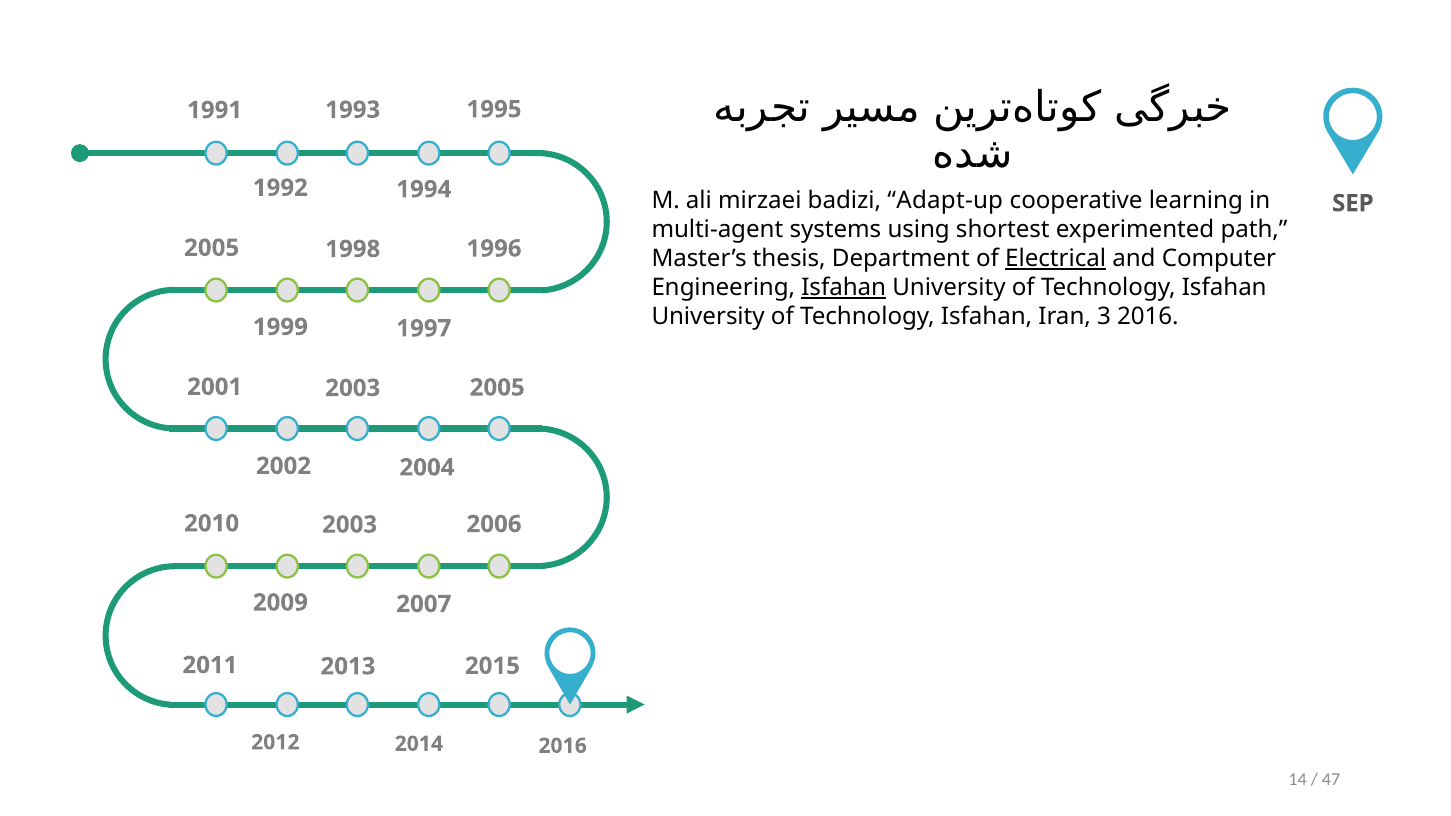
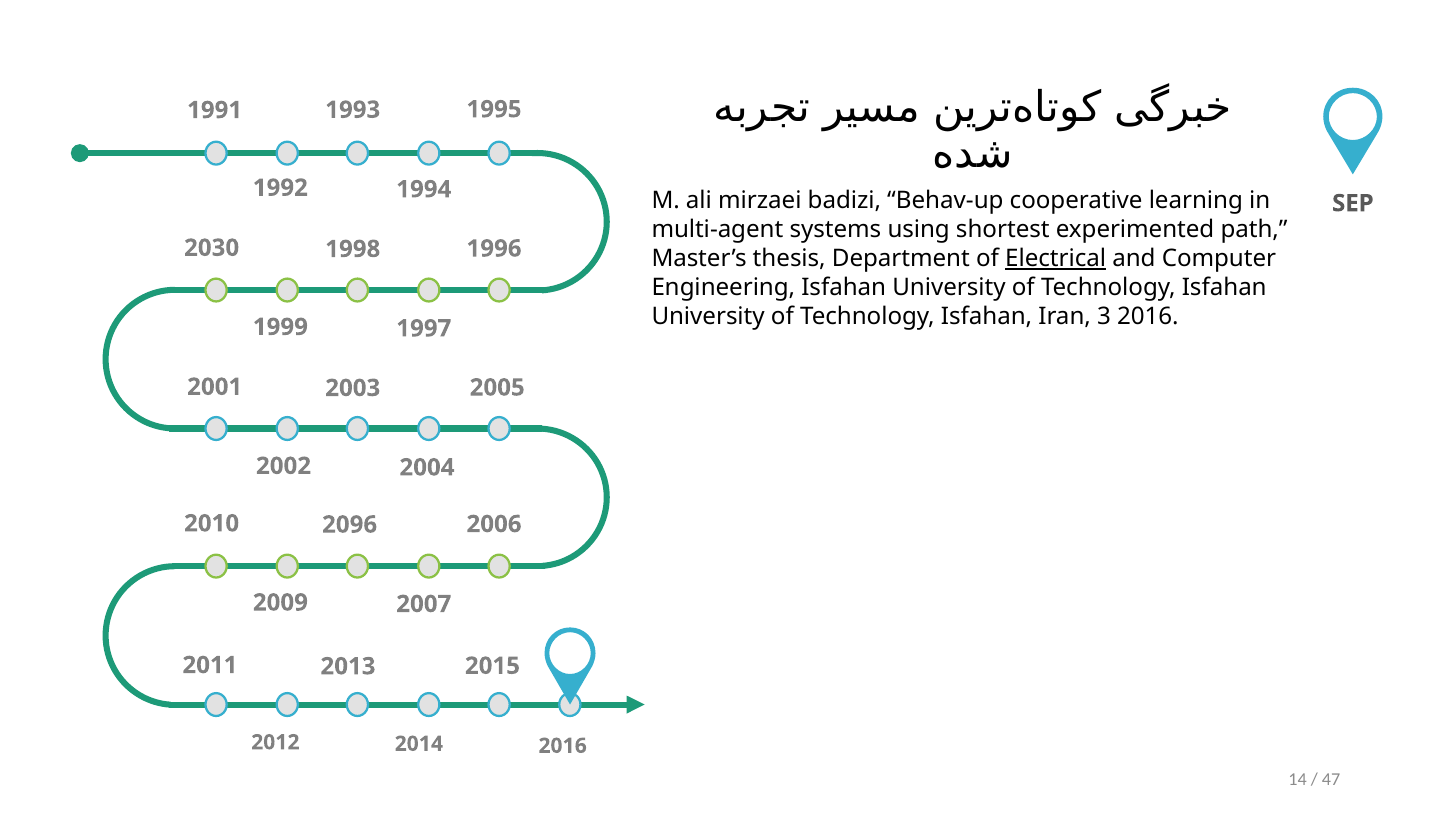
Adapt-up: Adapt-up -> Behav-up (945, 201)
2005: 2005 -> 2030 (212, 248)
Isfahan underline: present -> none (844, 288)
2003: 2003 -> 2096 (350, 525)
